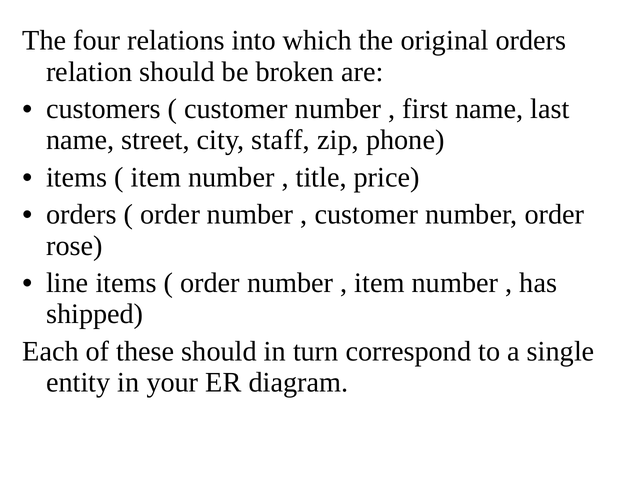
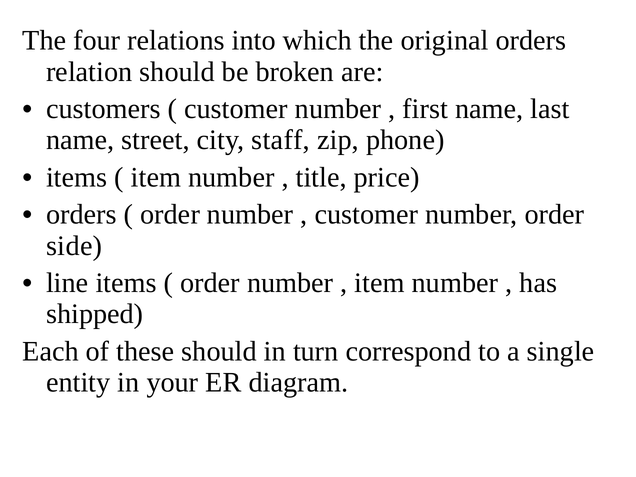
rose: rose -> side (74, 246)
